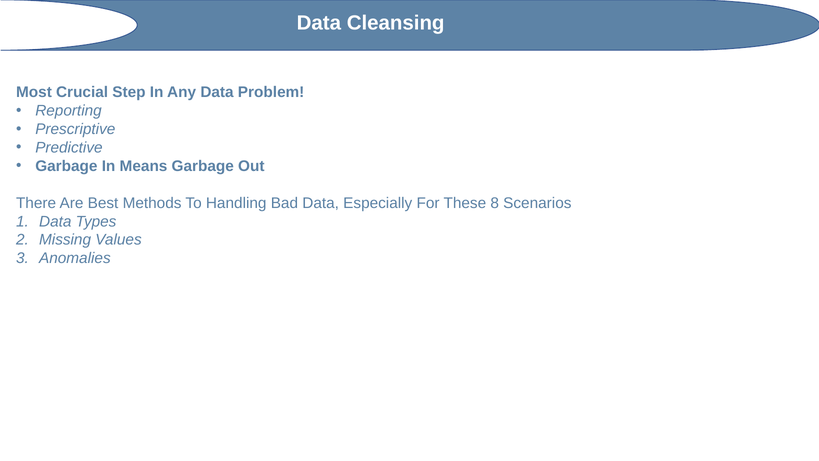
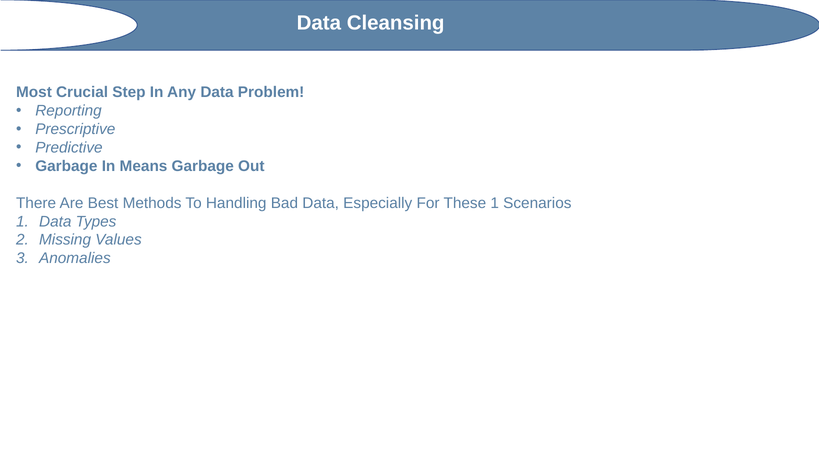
These 8: 8 -> 1 (495, 203)
